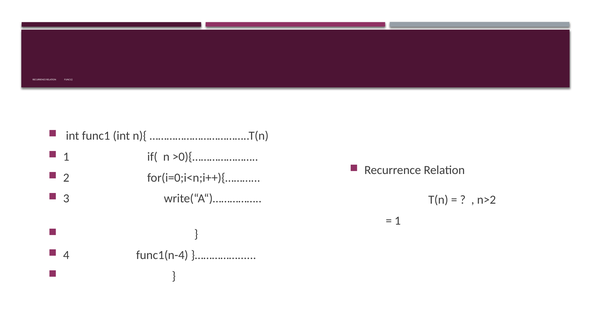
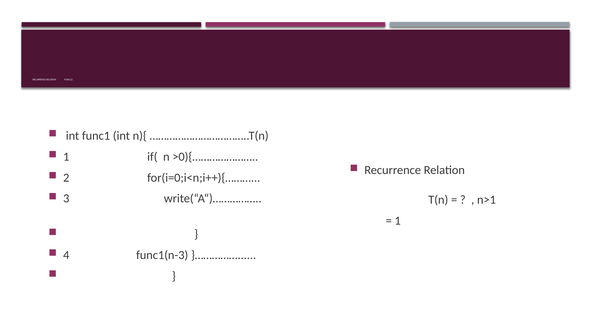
n>2: n>2 -> n>1 (486, 200)
func1(n-4: func1(n-4 -> func1(n-3 (162, 255)
